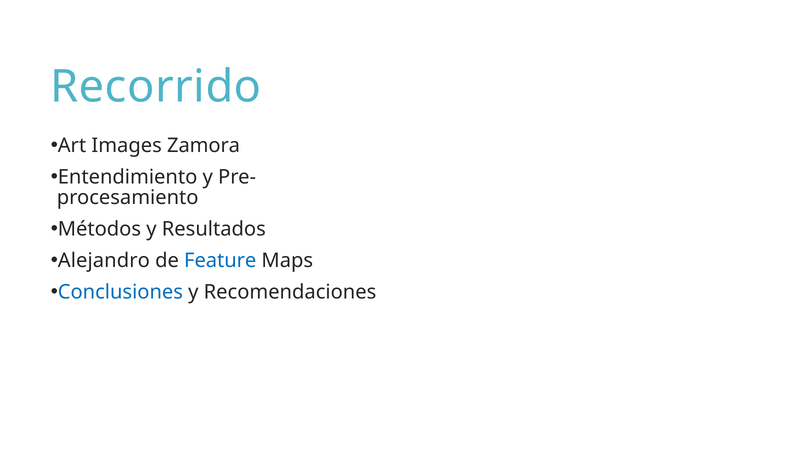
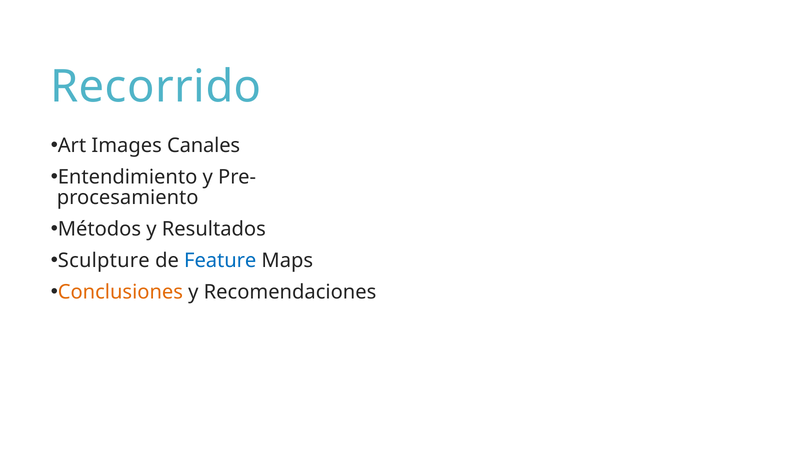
Zamora: Zamora -> Canales (204, 146)
Alejandro: Alejandro -> Sculpture (104, 261)
Conclusiones colour: blue -> orange (120, 292)
